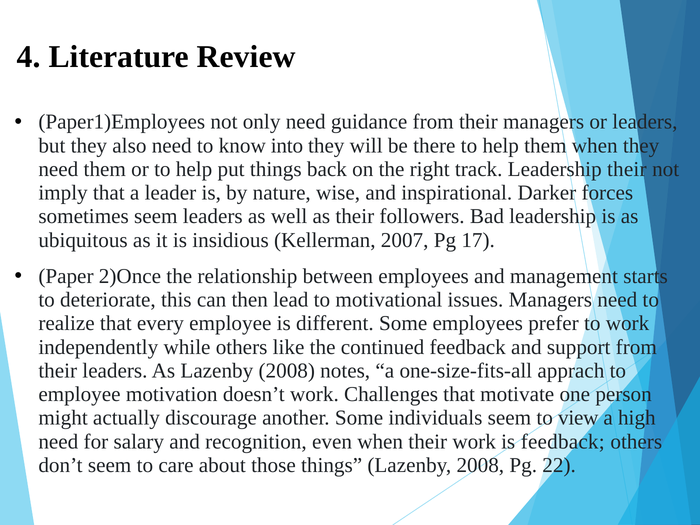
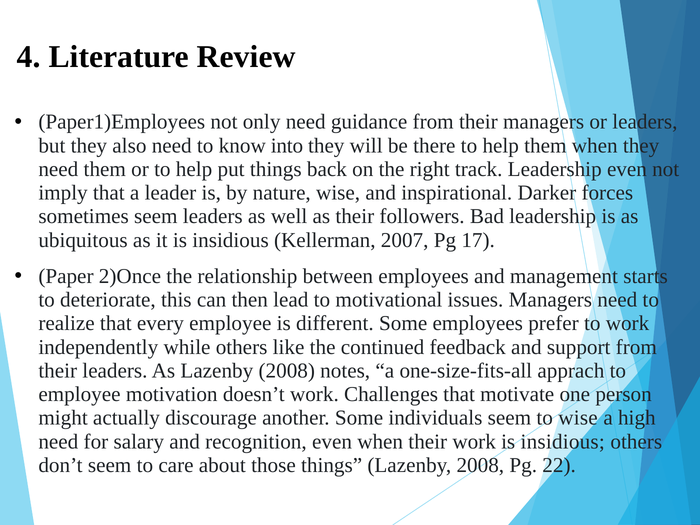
Leadership their: their -> even (627, 169)
to view: view -> wise (578, 418)
work is feedback: feedback -> insidious (563, 442)
